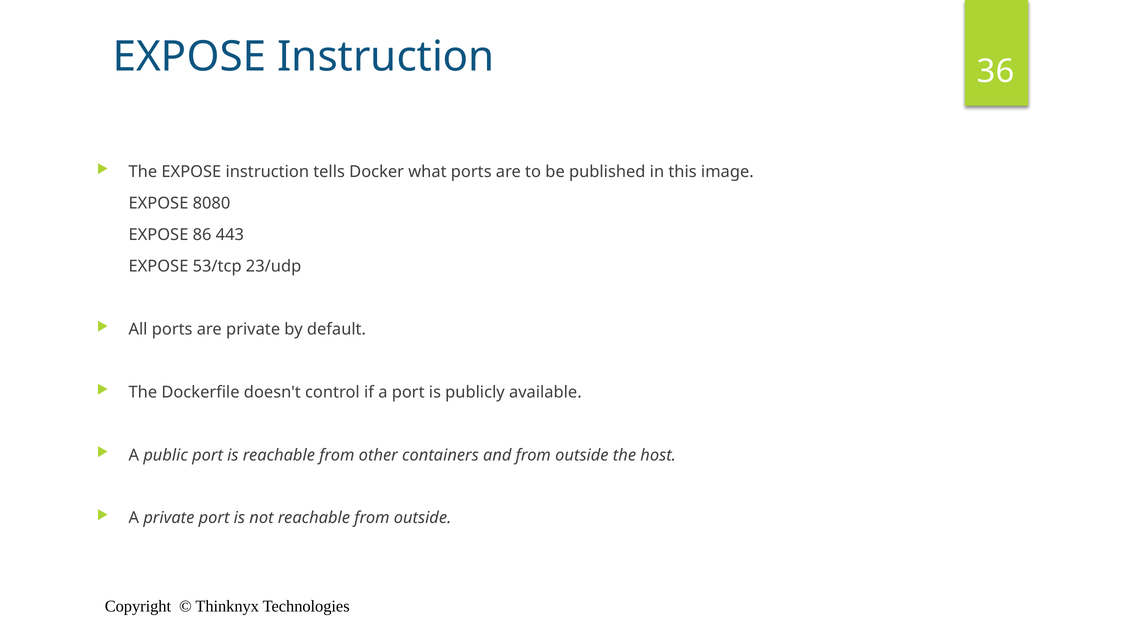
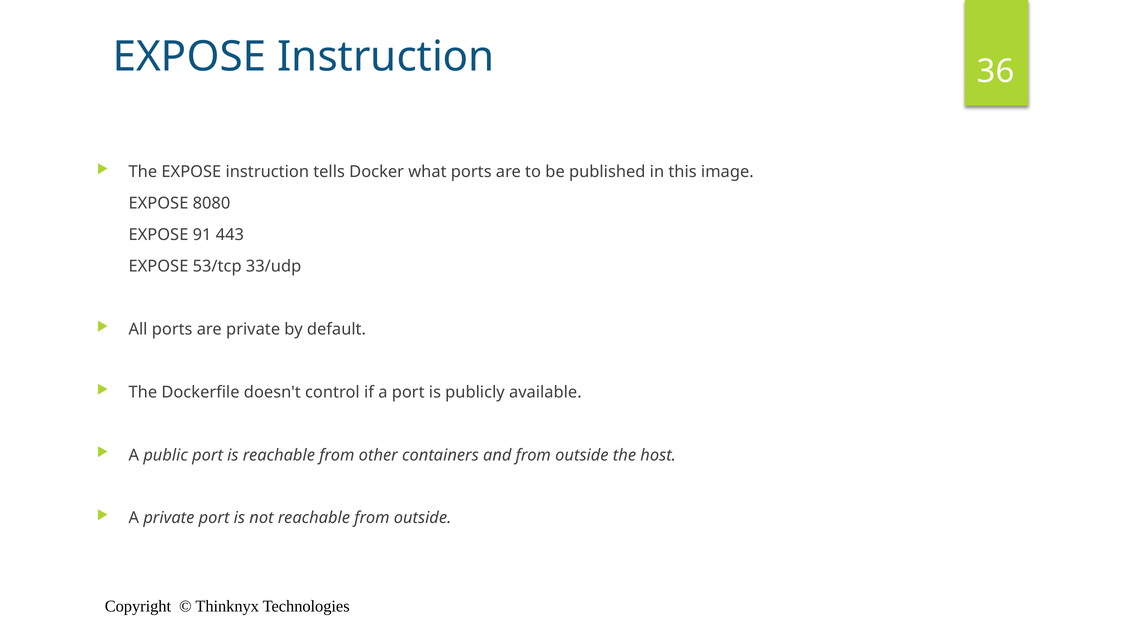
86: 86 -> 91 (202, 235)
23/udp: 23/udp -> 33/udp (274, 266)
